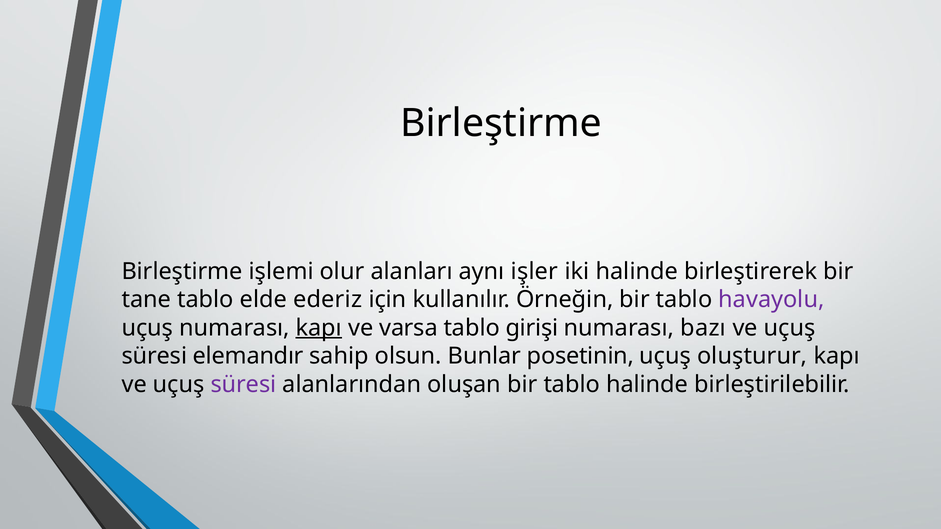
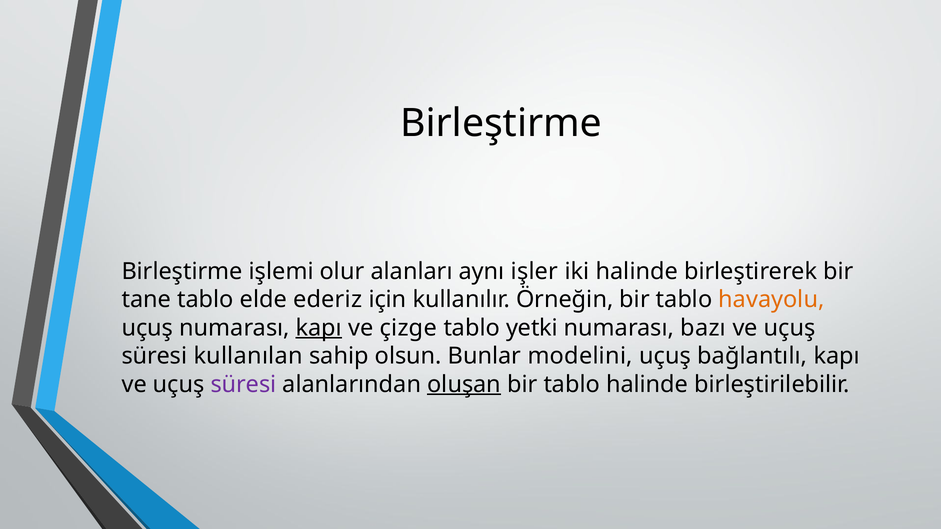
havayolu colour: purple -> orange (771, 300)
varsa: varsa -> çizge (408, 328)
girişi: girişi -> yetki (532, 328)
elemandır: elemandır -> kullanılan (248, 356)
posetinin: posetinin -> modelini (580, 356)
oluşturur: oluşturur -> bağlantılı (752, 356)
oluşan underline: none -> present (464, 384)
